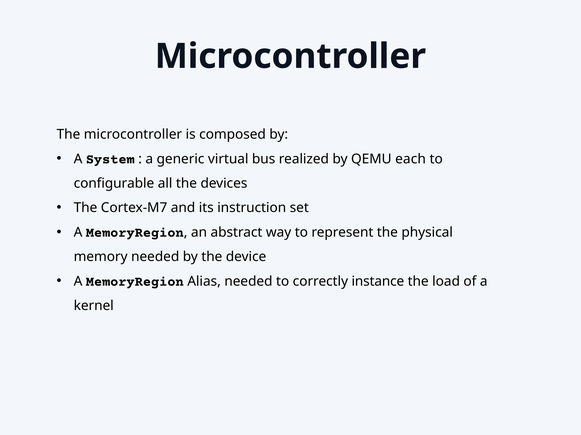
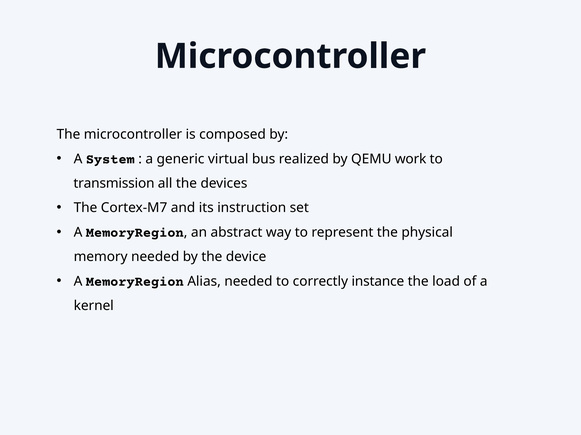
each: each -> work (411, 159)
configurable: configurable -> transmission (114, 184)
